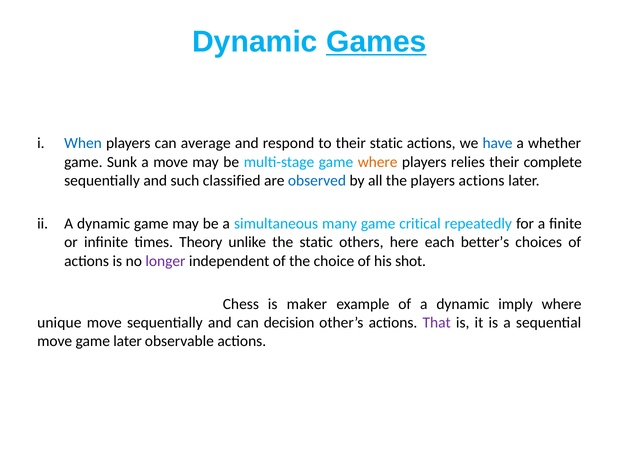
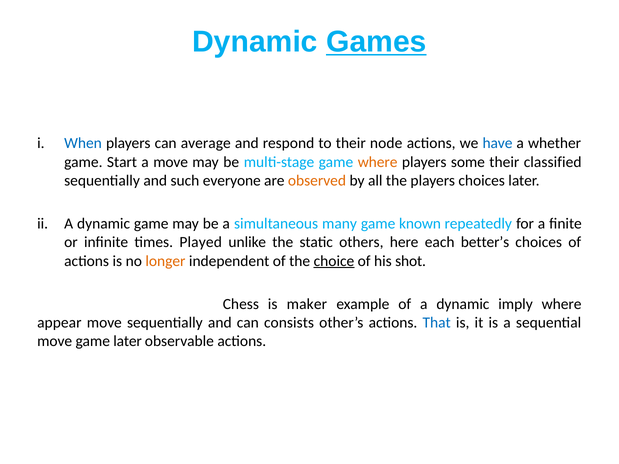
their static: static -> node (386, 143)
Sunk: Sunk -> Start (122, 162)
relies: relies -> some (468, 162)
complete: complete -> classified (553, 162)
classified: classified -> everyone (232, 181)
observed colour: blue -> orange (317, 181)
players actions: actions -> choices (482, 181)
critical: critical -> known (420, 224)
Theory: Theory -> Played (201, 242)
longer colour: purple -> orange (165, 261)
choice underline: none -> present (334, 261)
unique: unique -> appear (59, 323)
decision: decision -> consists (289, 323)
That colour: purple -> blue (437, 323)
